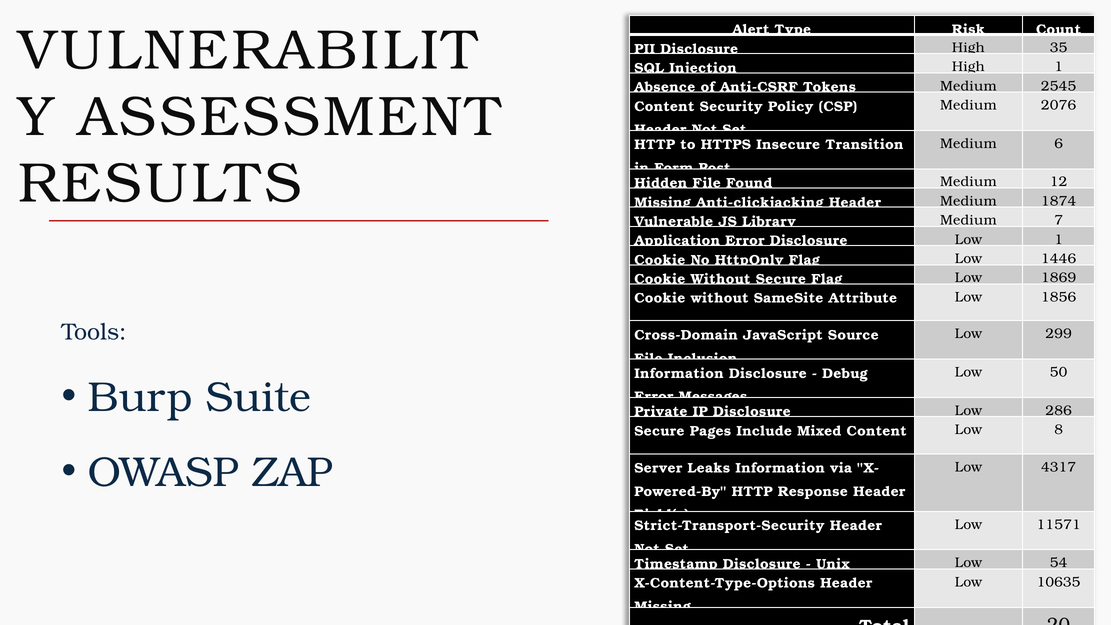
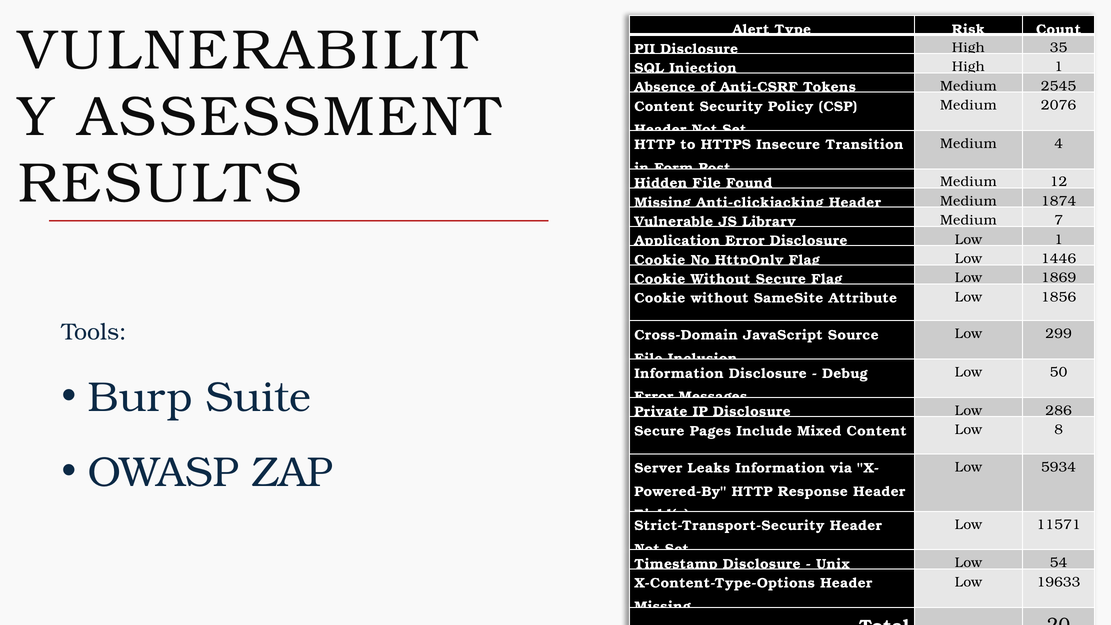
6: 6 -> 4 (1059, 144)
4317: 4317 -> 5934 (1058, 467)
10635: 10635 -> 19633 (1059, 582)
